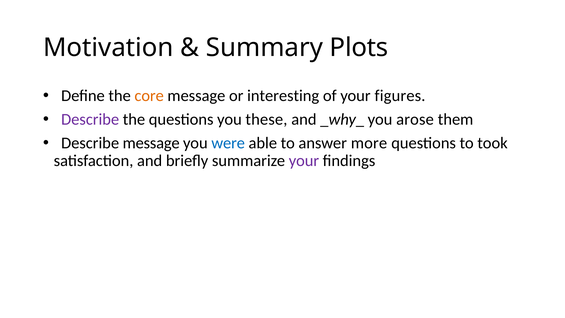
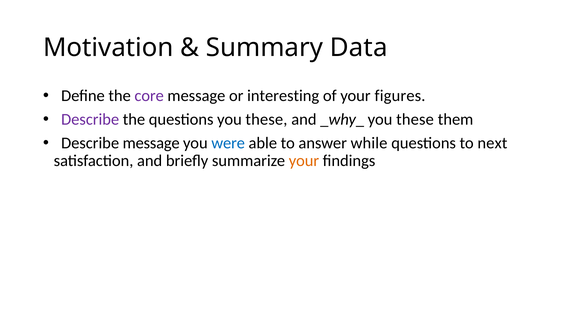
Plots: Plots -> Data (359, 47)
core colour: orange -> purple (149, 96)
_why_ you arose: arose -> these (415, 119)
more: more -> while (369, 143)
took: took -> next (492, 143)
your colour: purple -> orange (304, 161)
